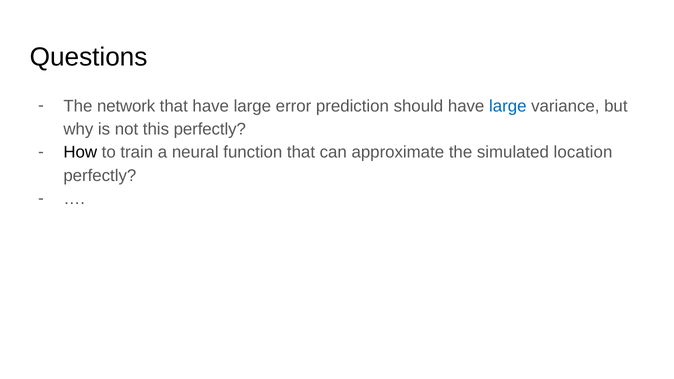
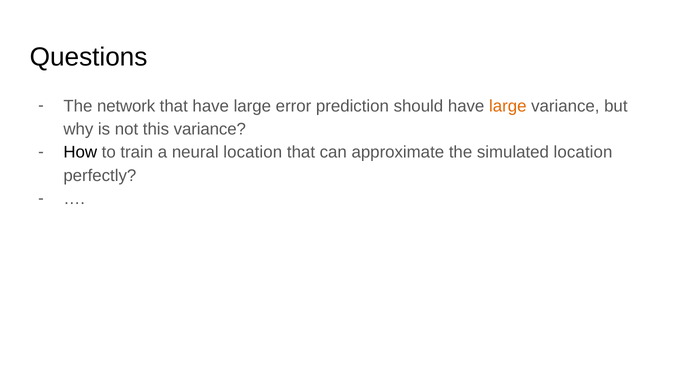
large colour: blue -> orange (508, 106)
this perfectly: perfectly -> variance (210, 129)
neural function: function -> location (253, 152)
